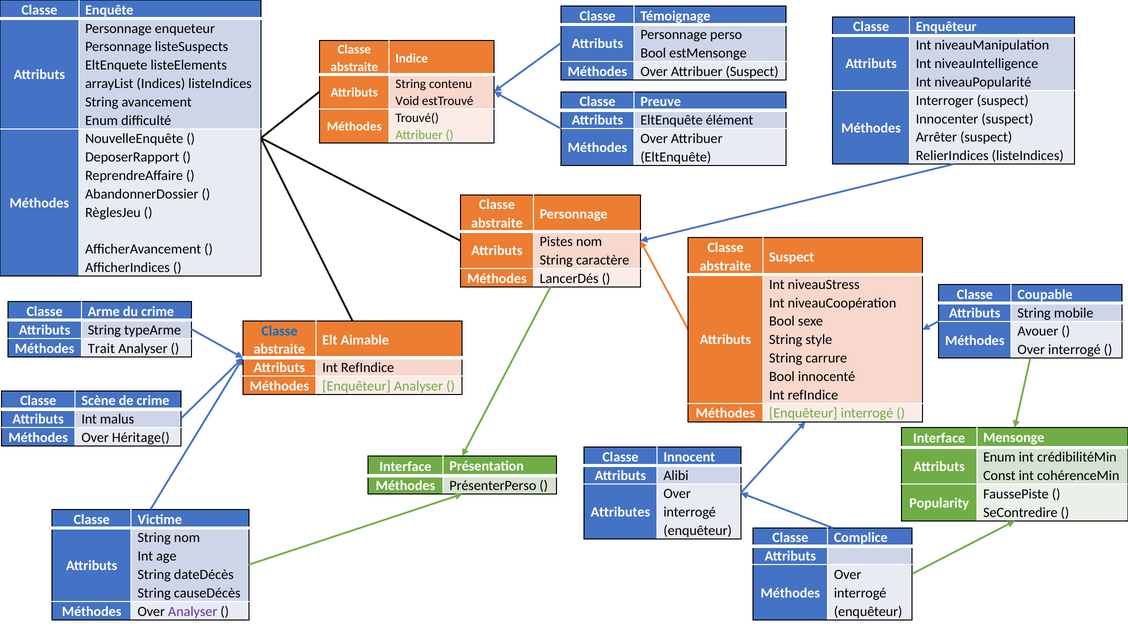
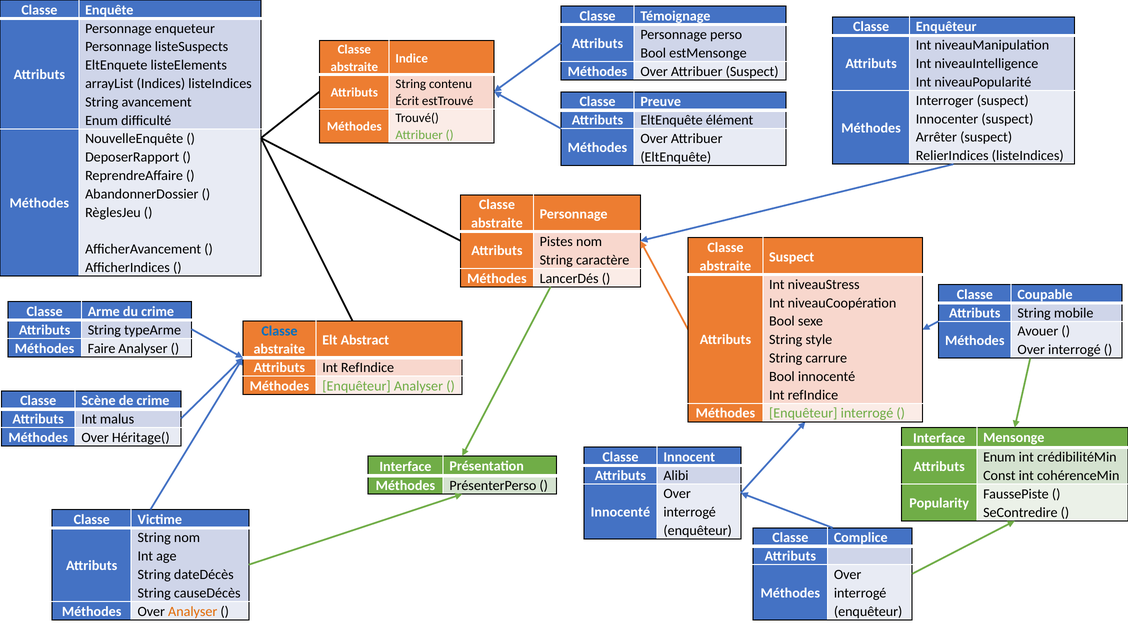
Void: Void -> Écrit (407, 101)
Aimable: Aimable -> Abstract (365, 340)
Trait: Trait -> Faire (102, 348)
Attributes: Attributes -> Innocenté (620, 512)
Analyser colour: purple -> orange (193, 611)
